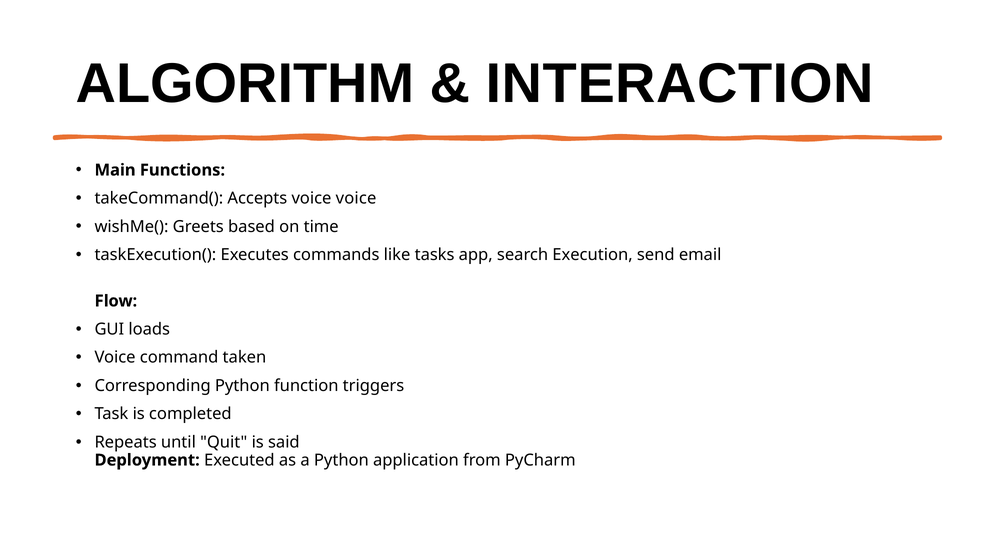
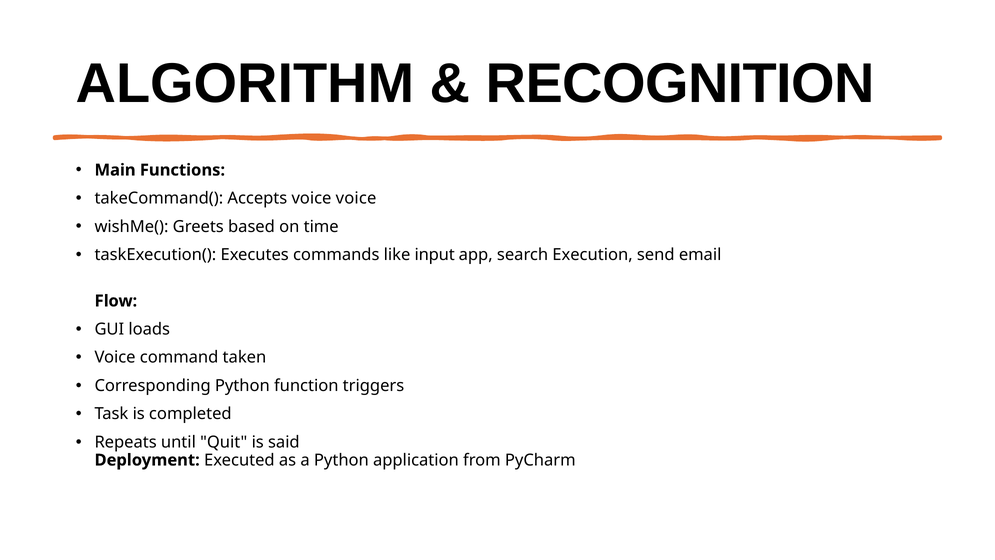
INTERACTION: INTERACTION -> RECOGNITION (680, 84)
tasks: tasks -> input (435, 255)
